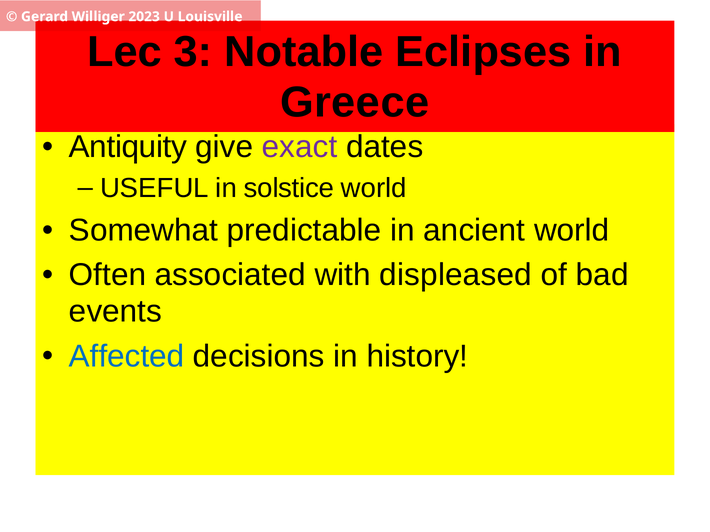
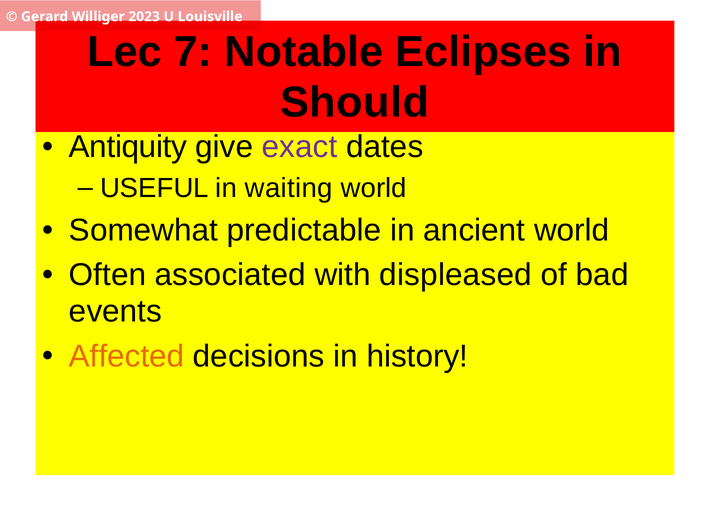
3: 3 -> 7 (193, 52)
Greece: Greece -> Should (355, 102)
solstice: solstice -> waiting (289, 188)
Affected colour: blue -> orange (127, 356)
